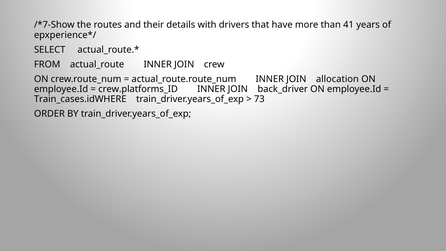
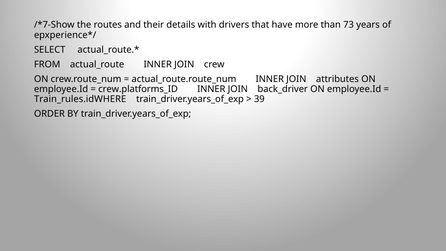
41: 41 -> 73 (349, 25)
allocation: allocation -> attributes (337, 79)
Train_cases.idWHERE: Train_cases.idWHERE -> Train_rules.idWHERE (80, 99)
73: 73 -> 39 (259, 99)
